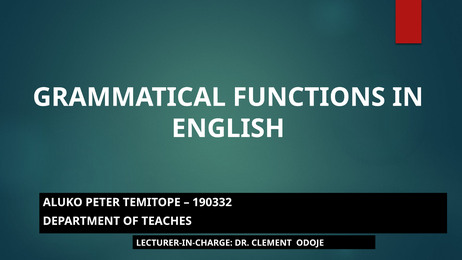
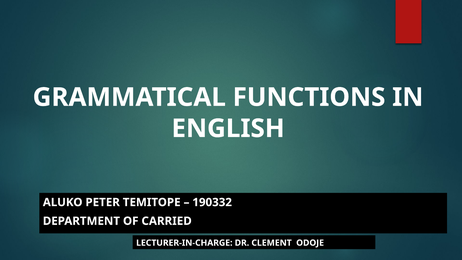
TEACHES: TEACHES -> CARRIED (167, 221)
